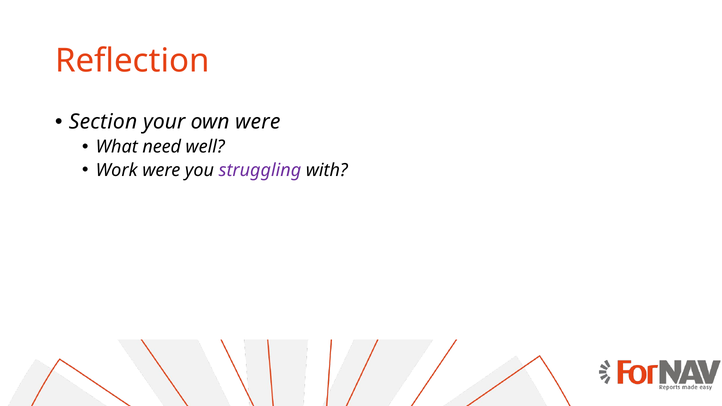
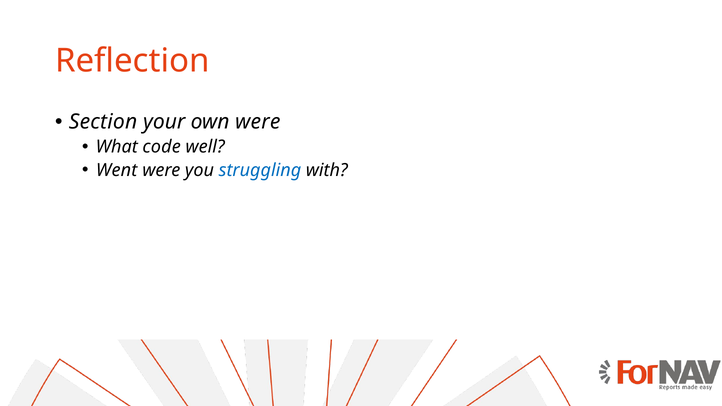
need: need -> code (162, 147)
Work: Work -> Went (117, 170)
struggling colour: purple -> blue (260, 170)
